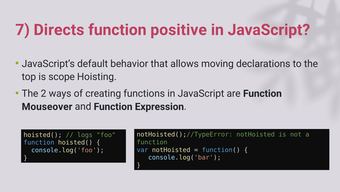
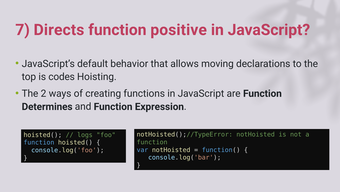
scope: scope -> codes (62, 77)
Mouseover: Mouseover -> Determines (47, 106)
